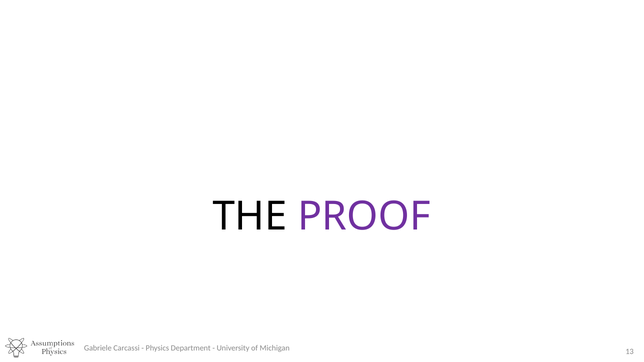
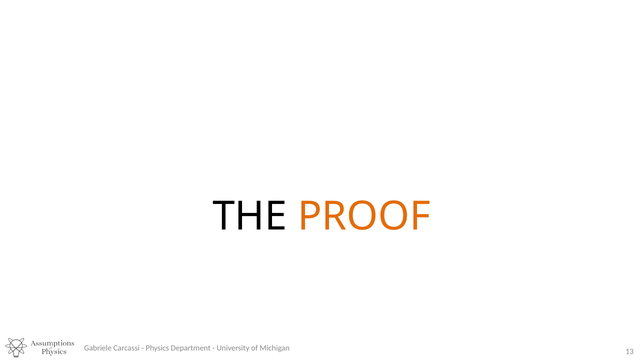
PROOF colour: purple -> orange (364, 217)
